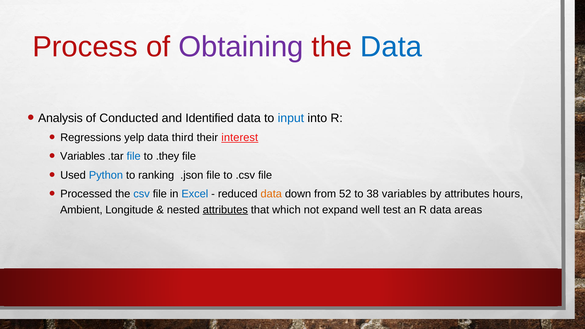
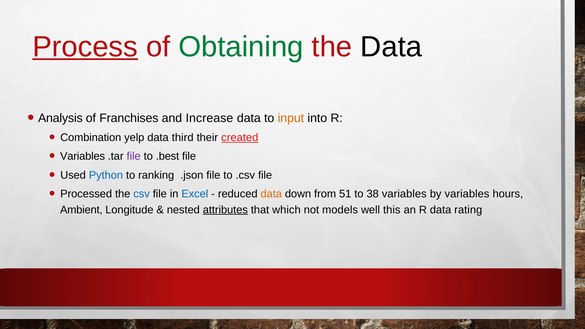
Process underline: none -> present (85, 47)
Obtaining colour: purple -> green (241, 47)
Data colour: blue -> black (391, 47)
Conducted: Conducted -> Franchises (129, 118)
Identified: Identified -> Increase (209, 118)
input colour: blue -> orange (291, 118)
Regressions: Regressions -> Combination (91, 138)
interest: interest -> created (240, 138)
file colour: blue -> purple (134, 156)
.they: .they -> .best (167, 156)
52: 52 -> 51 (345, 194)
by attributes: attributes -> variables (467, 194)
expand: expand -> models (340, 210)
test: test -> this (392, 210)
areas: areas -> rating (468, 210)
